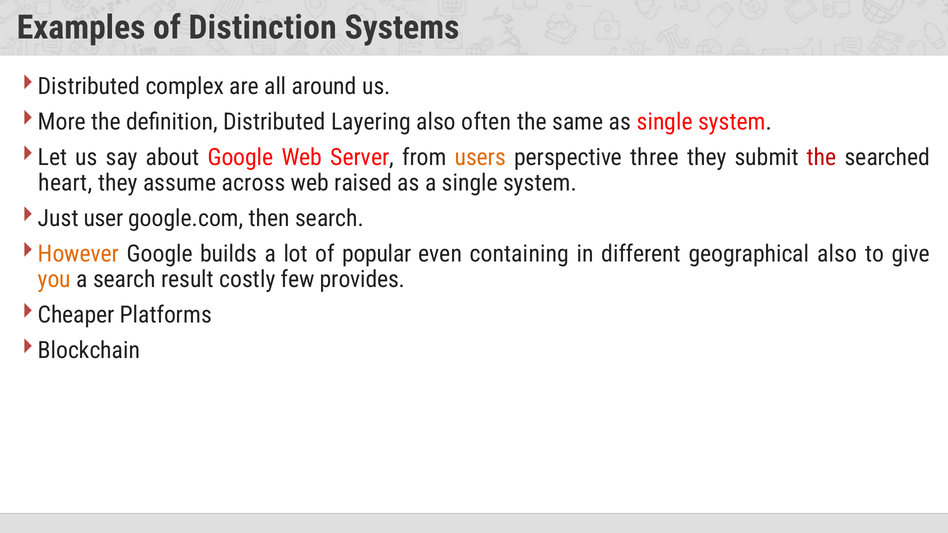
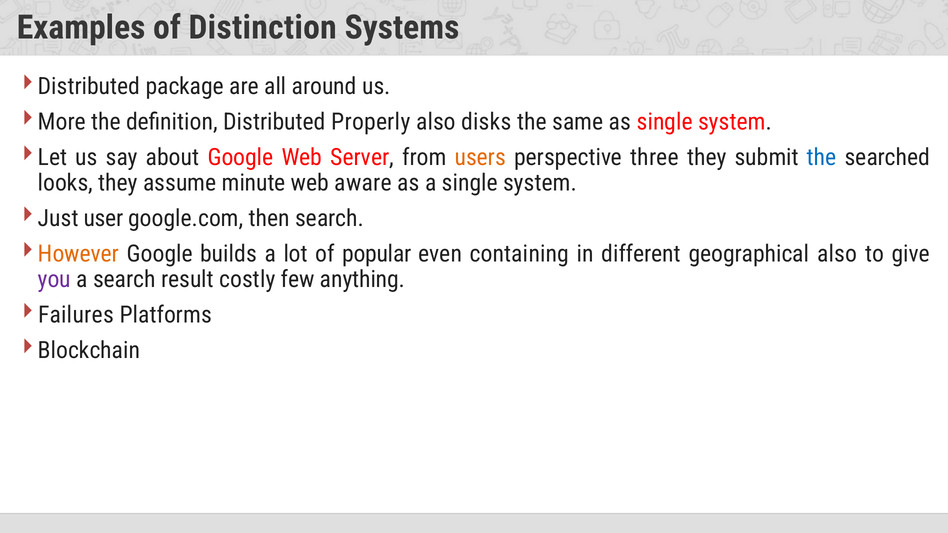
complex: complex -> package (185, 87)
Layering: Layering -> Properly (371, 122)
often: often -> disks (486, 122)
the colour: red -> blue (822, 158)
heart: heart -> looks (65, 183)
across: across -> minute (254, 183)
raised: raised -> aware (363, 183)
you colour: orange -> purple (54, 280)
provides: provides -> anything (362, 280)
Cheaper: Cheaper -> Failures (76, 315)
